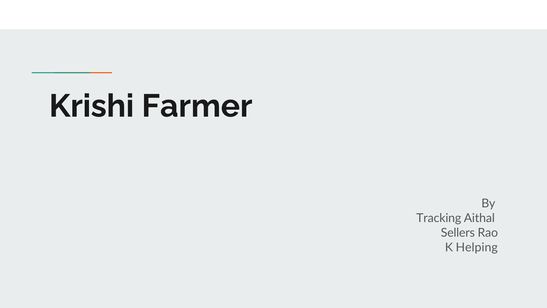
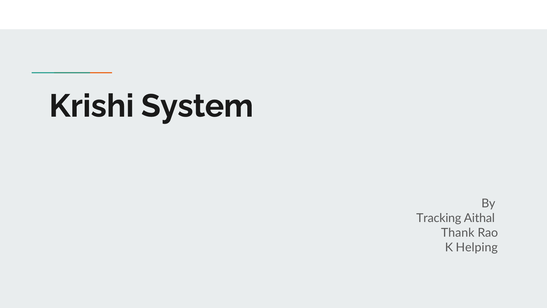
Farmer: Farmer -> System (197, 106)
Sellers: Sellers -> Thank (458, 233)
